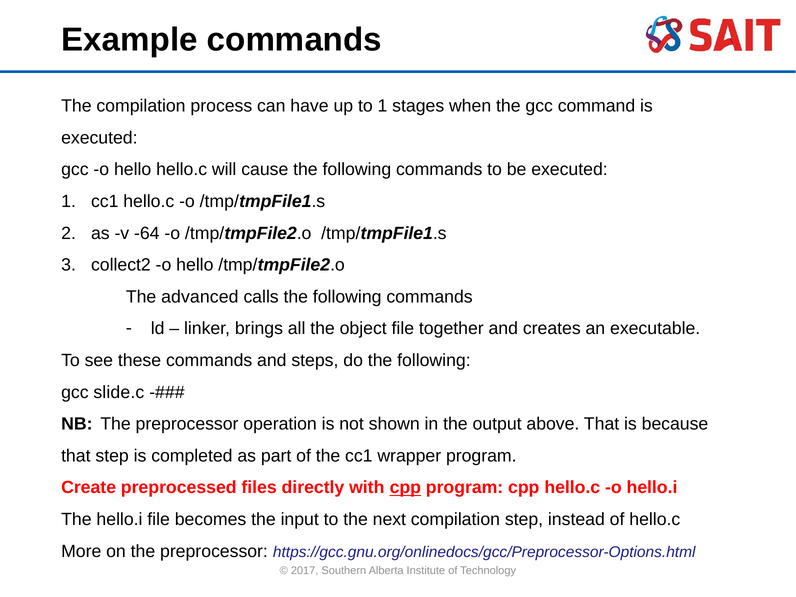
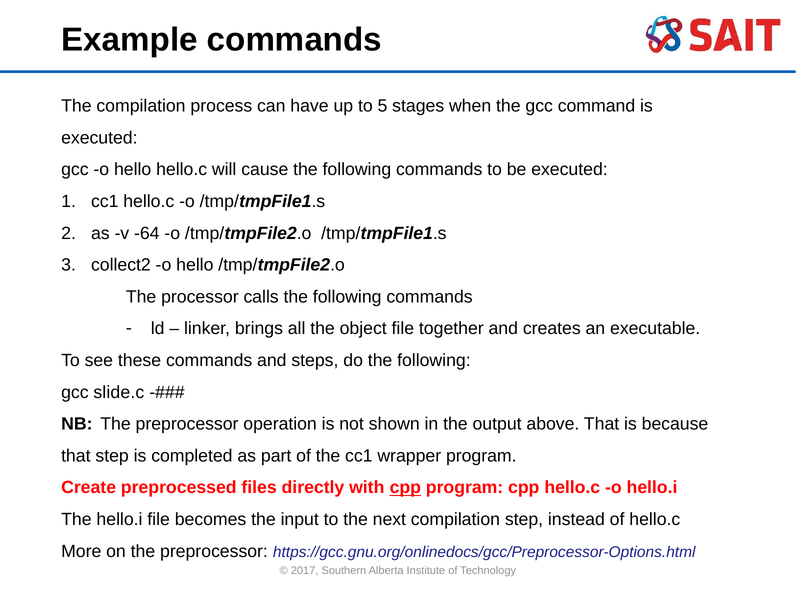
to 1: 1 -> 5 (382, 106)
advanced: advanced -> processor (200, 297)
